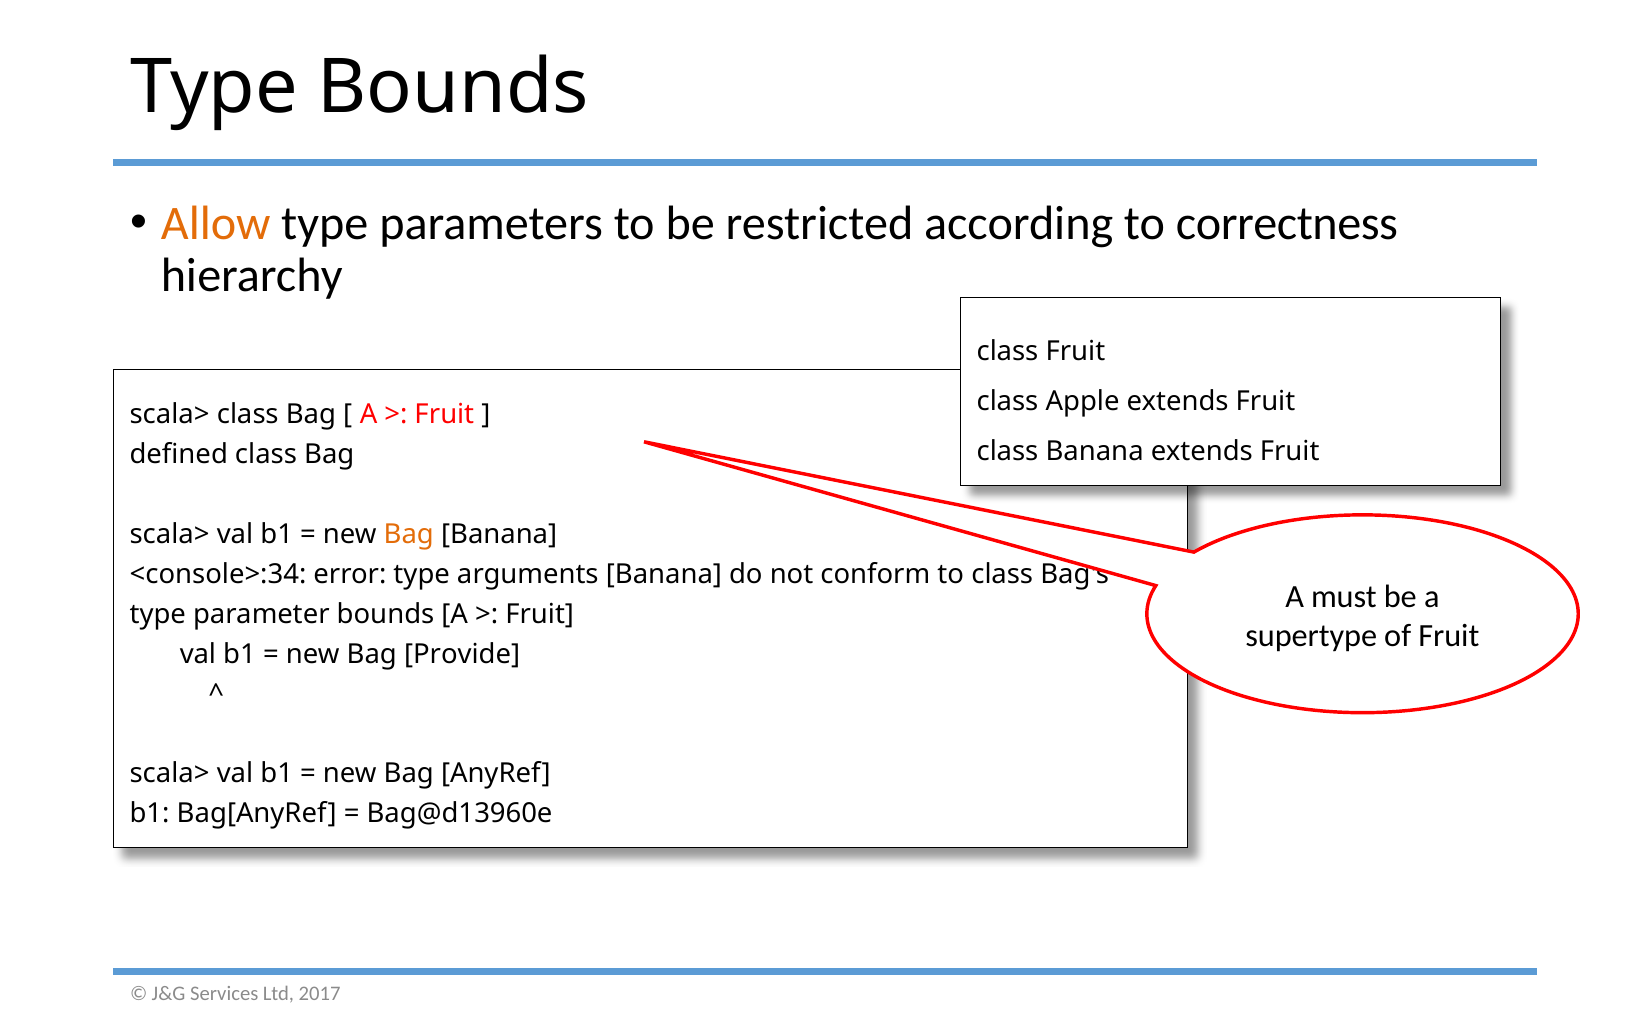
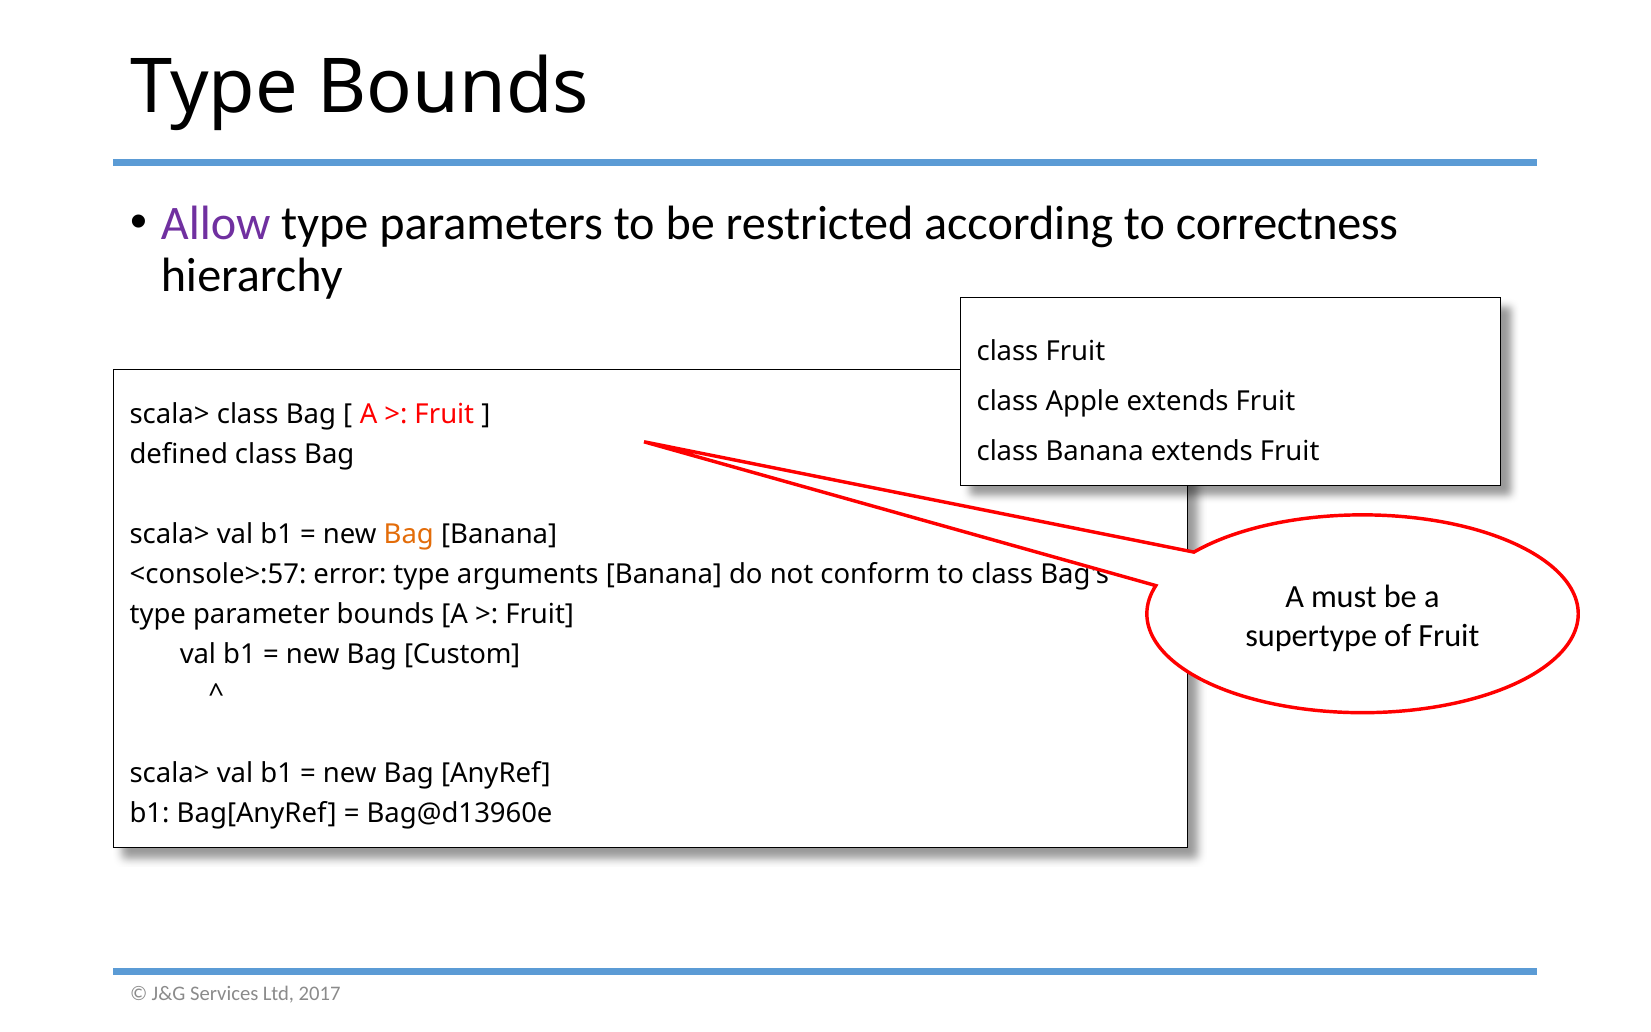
Allow colour: orange -> purple (216, 224)
<console>:34: <console>:34 -> <console>:57 (218, 574)
Provide: Provide -> Custom (462, 654)
